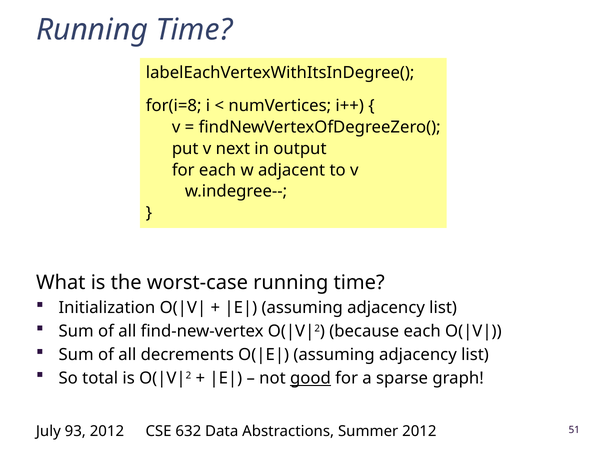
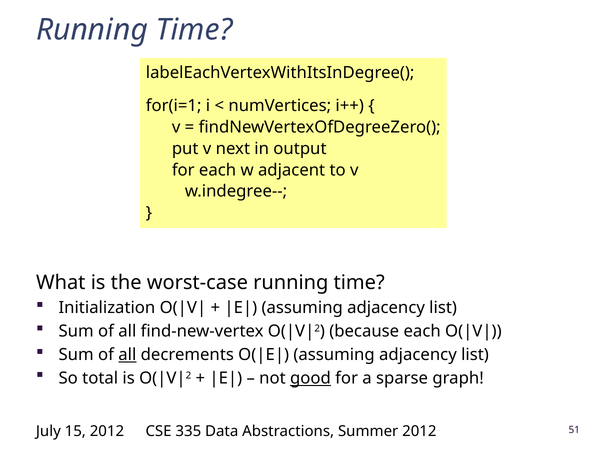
for(i=8: for(i=8 -> for(i=1 (174, 106)
all underline: none -> present (127, 355)
93: 93 -> 15 (75, 431)
632: 632 -> 335 (188, 431)
